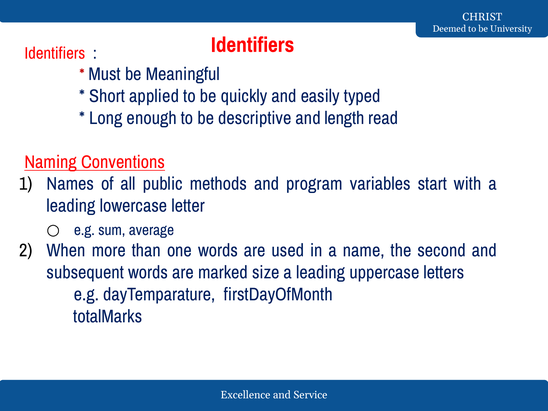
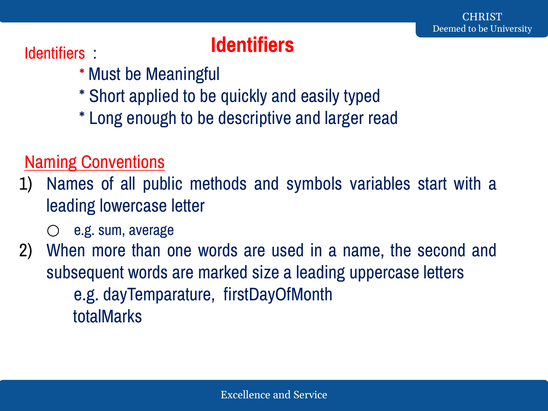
length: length -> larger (344, 118)
program: program -> symbols (314, 184)
